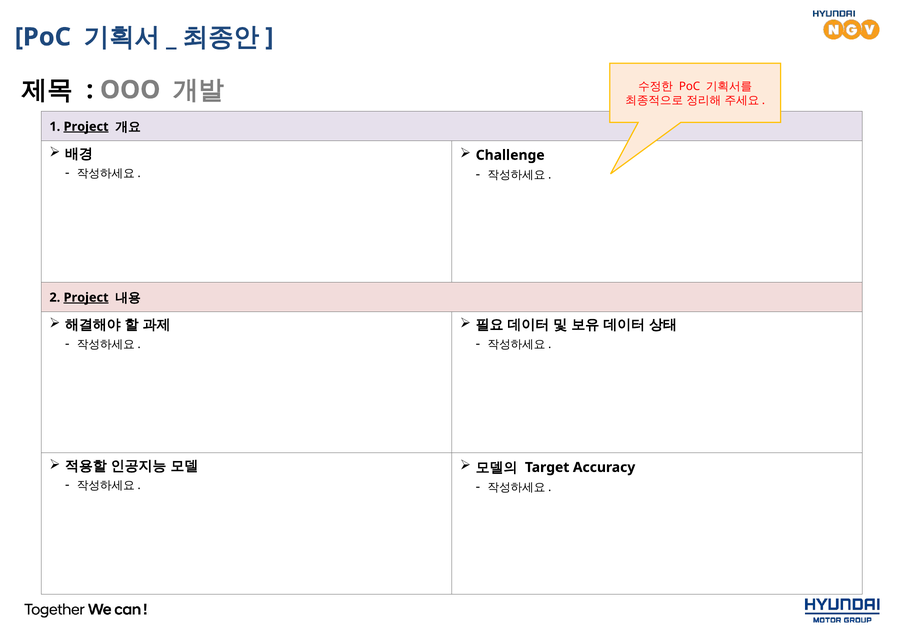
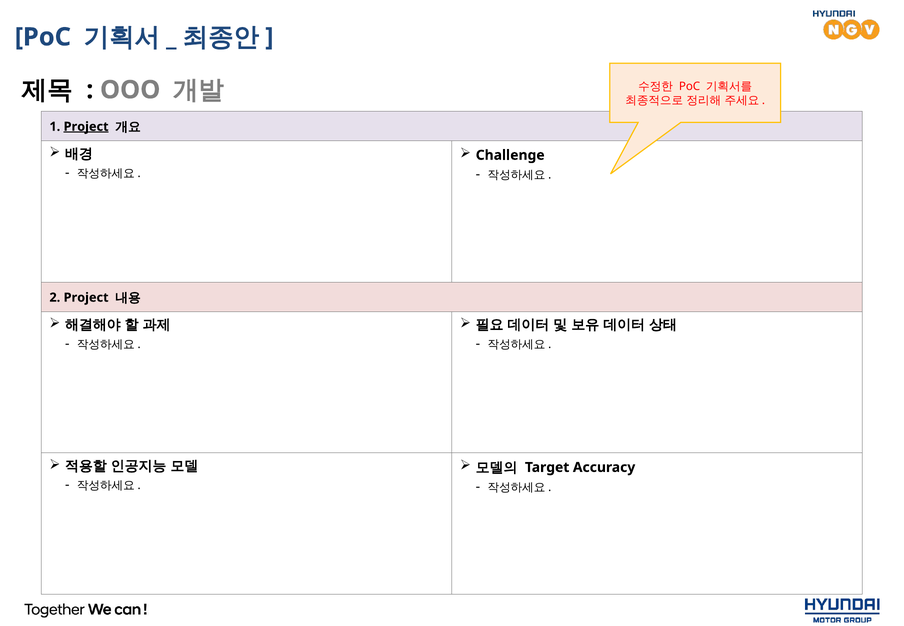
Project underline: present -> none (86, 297)
